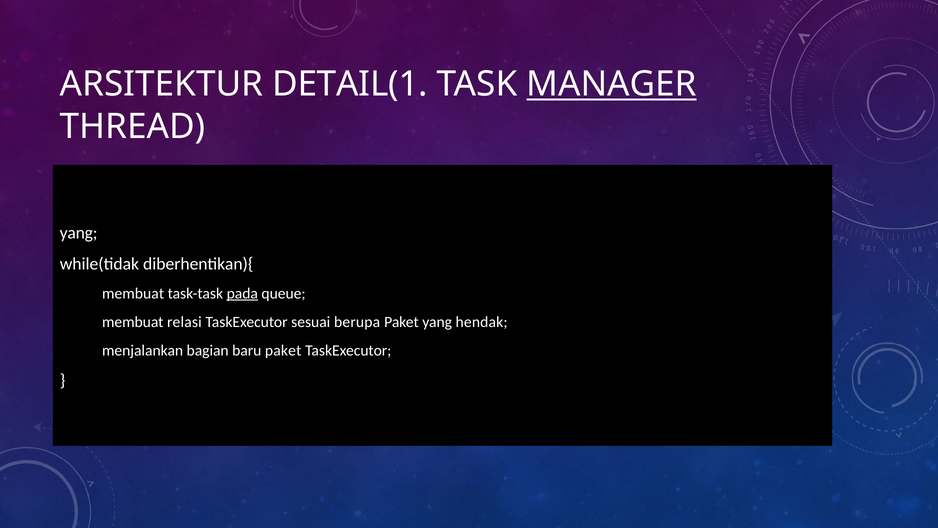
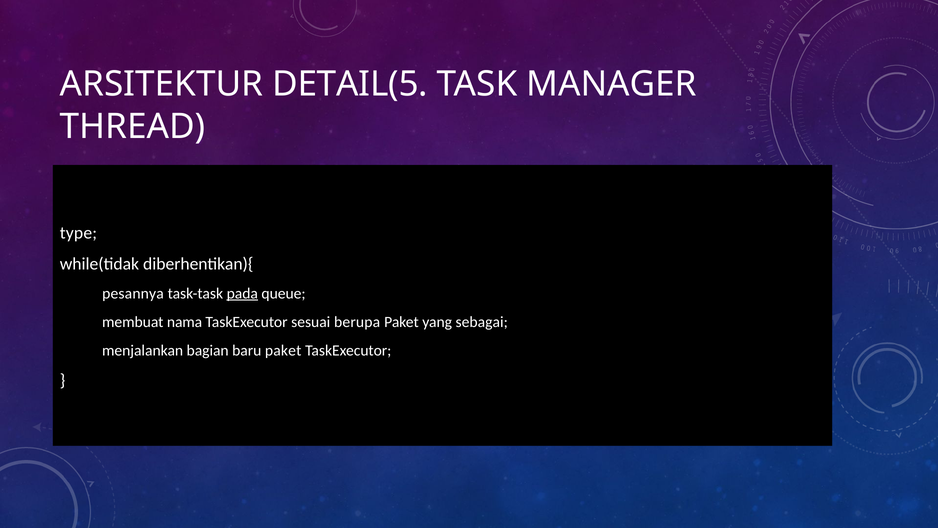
DETAIL(1: DETAIL(1 -> DETAIL(5 (350, 84)
MANAGER underline: present -> none (611, 84)
yang: yang -> type (78, 233)
membuat: membuat -> pesannya (133, 293)
relasi: relasi -> nama (185, 322)
hendak: hendak -> sebagai (482, 322)
